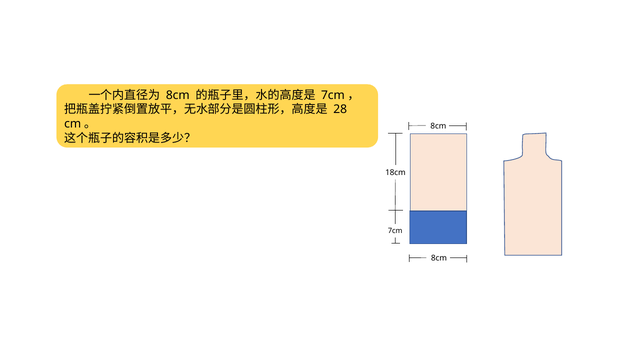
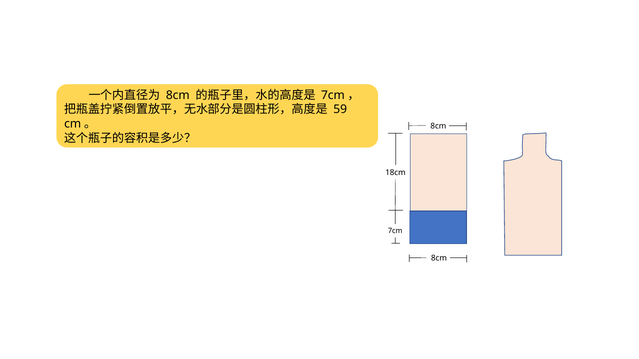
28: 28 -> 59 (340, 110)
